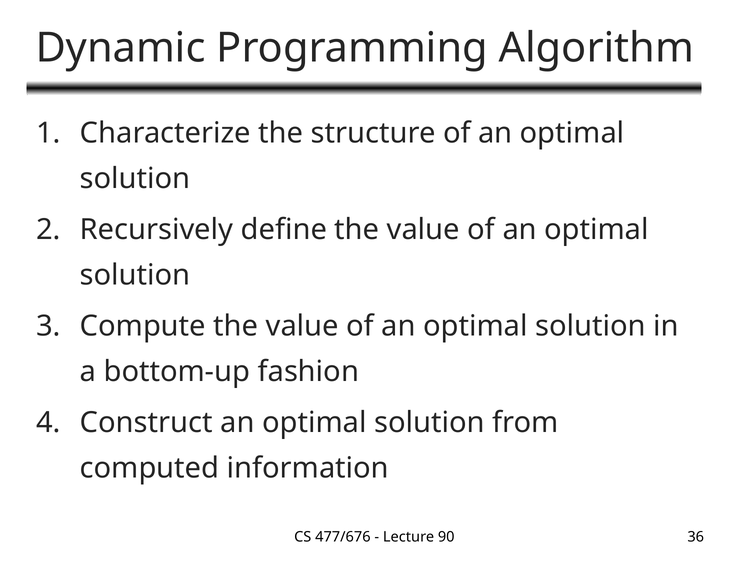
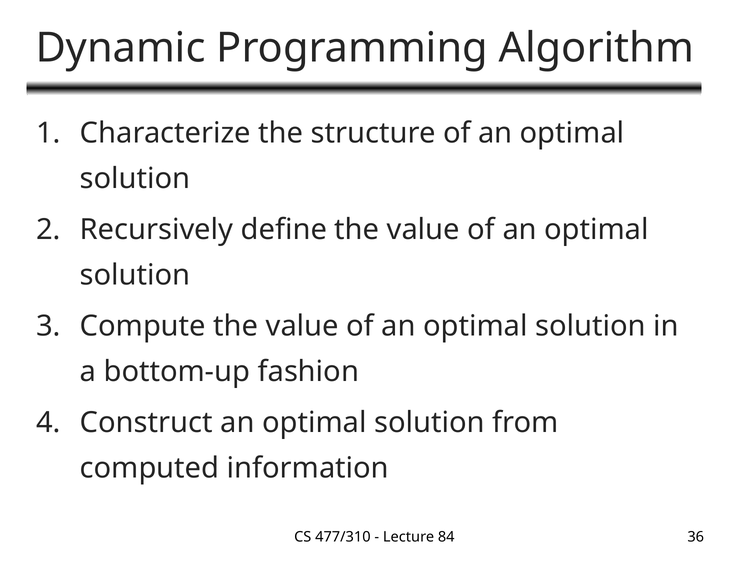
477/676: 477/676 -> 477/310 (343, 538)
90: 90 -> 84 (446, 538)
